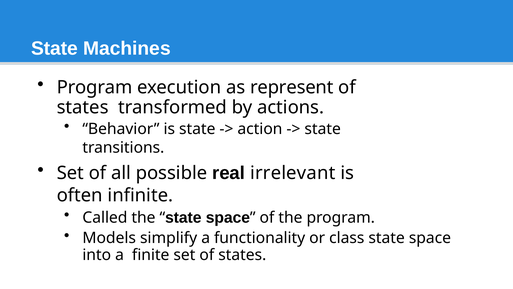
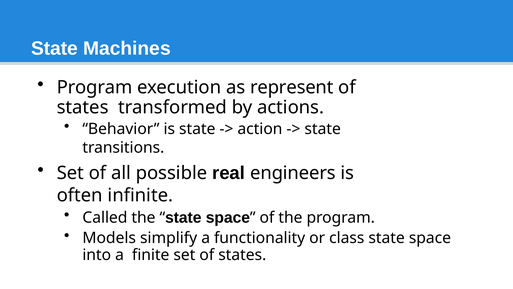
irrelevant: irrelevant -> engineers (293, 173)
